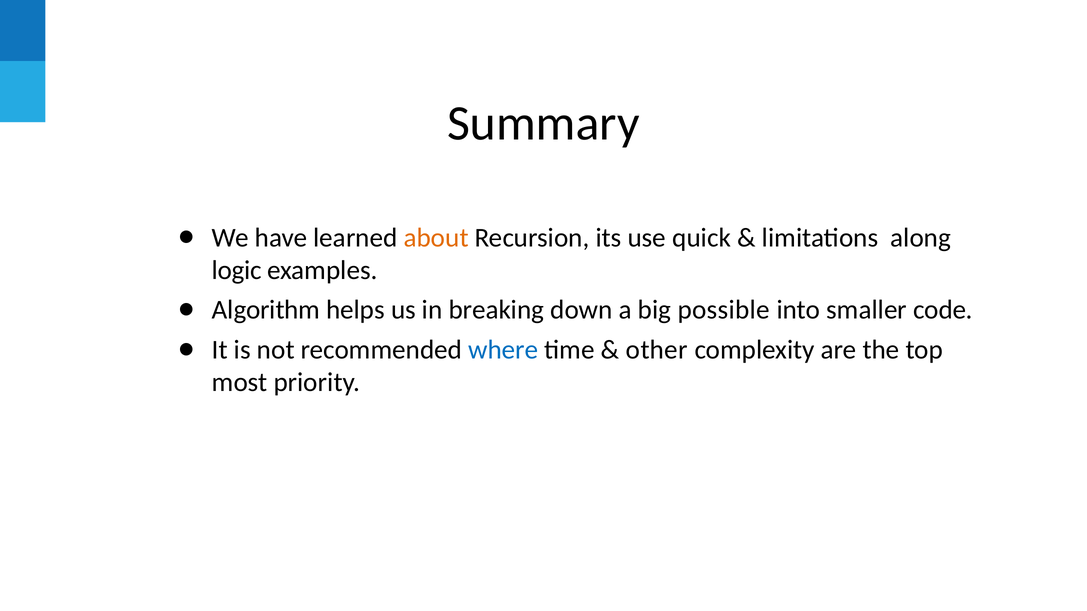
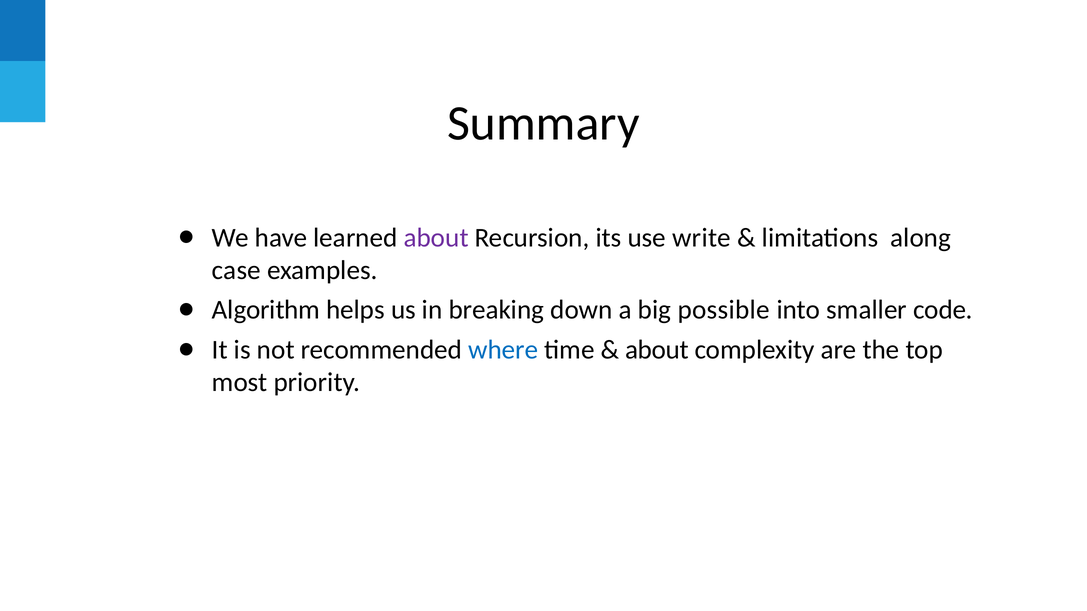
about colour: orange -> purple (436, 238)
quick: quick -> write (702, 238)
logic: logic -> case (236, 270)
other: other -> about (657, 350)
